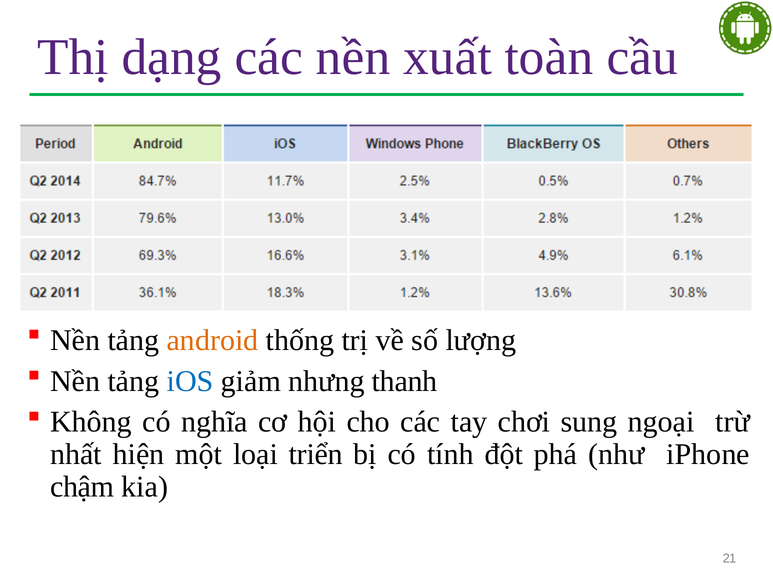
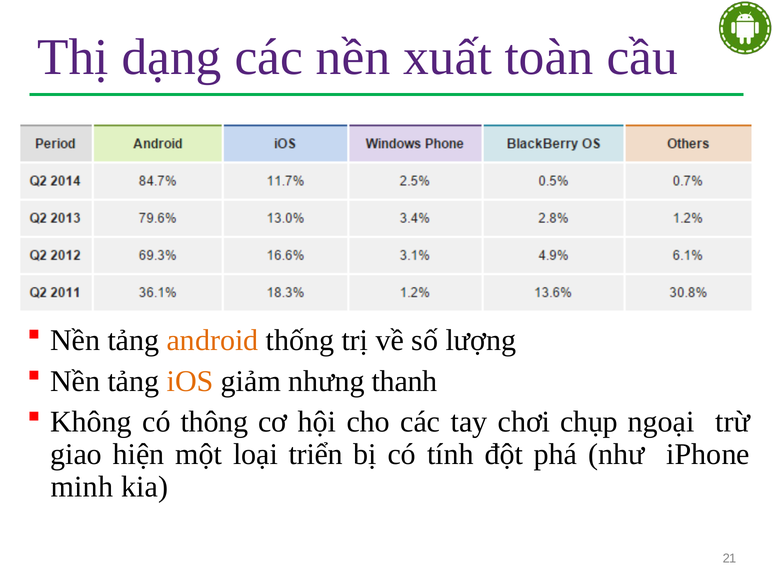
iOS colour: blue -> orange (190, 381)
nghĩa: nghĩa -> thông (215, 422)
sung: sung -> chụp (589, 422)
nhất: nhất -> giao (76, 454)
chậm: chậm -> minh (82, 487)
